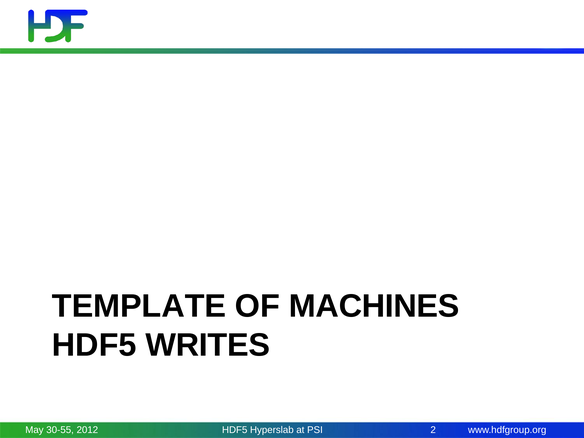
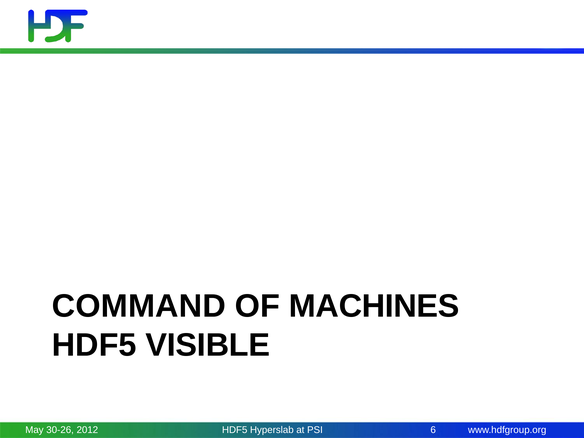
TEMPLATE: TEMPLATE -> COMMAND (139, 306)
WRITES: WRITES -> VISIBLE (208, 345)
30-55: 30-55 -> 30-26 (60, 430)
2: 2 -> 6 (433, 430)
